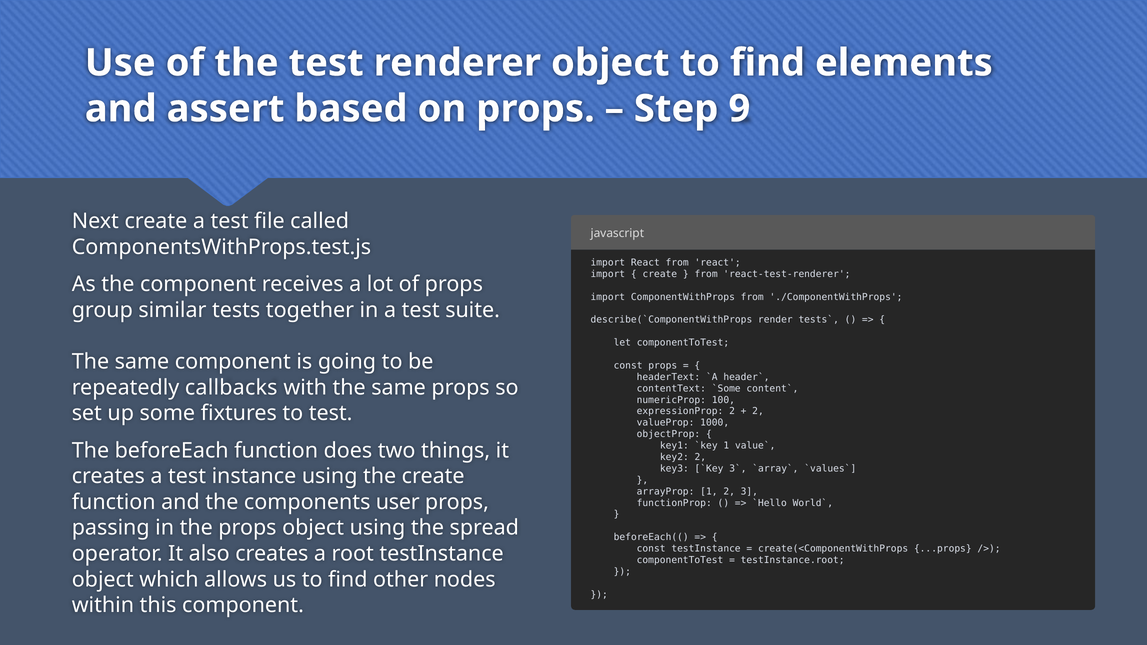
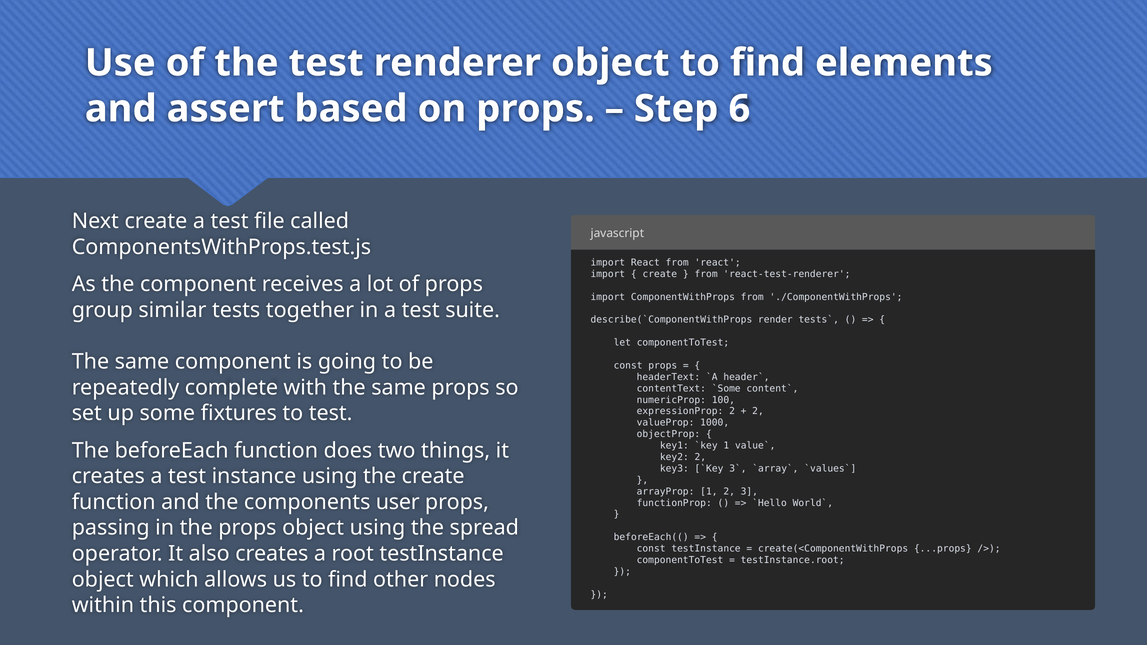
9: 9 -> 6 (739, 109)
callbacks: callbacks -> complete (231, 388)
